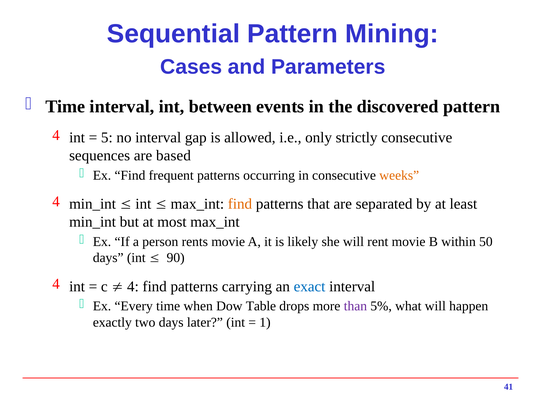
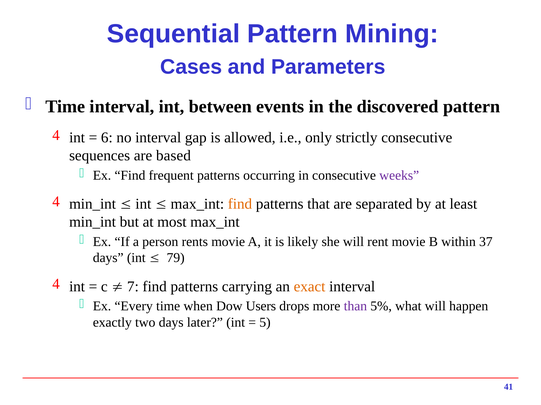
5: 5 -> 6 (107, 138)
weeks colour: orange -> purple (399, 176)
50: 50 -> 37 (486, 242)
90: 90 -> 79 (176, 258)
4: 4 -> 7 (133, 287)
exact colour: blue -> orange (310, 287)
Table: Table -> Users (261, 307)
1: 1 -> 5 (265, 323)
